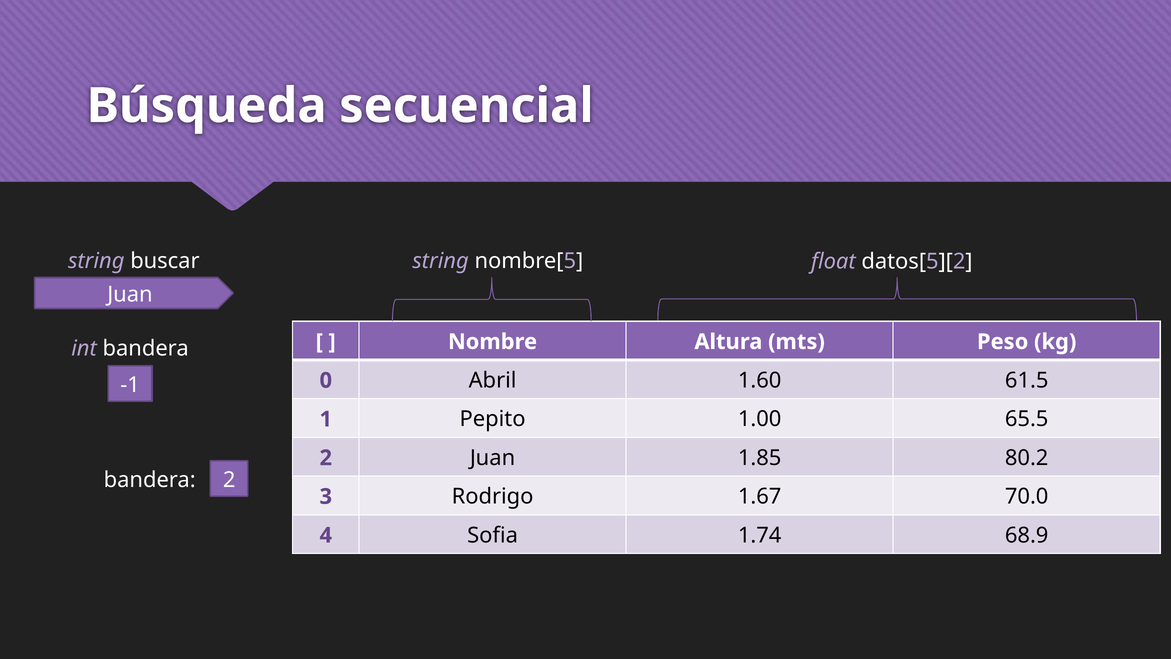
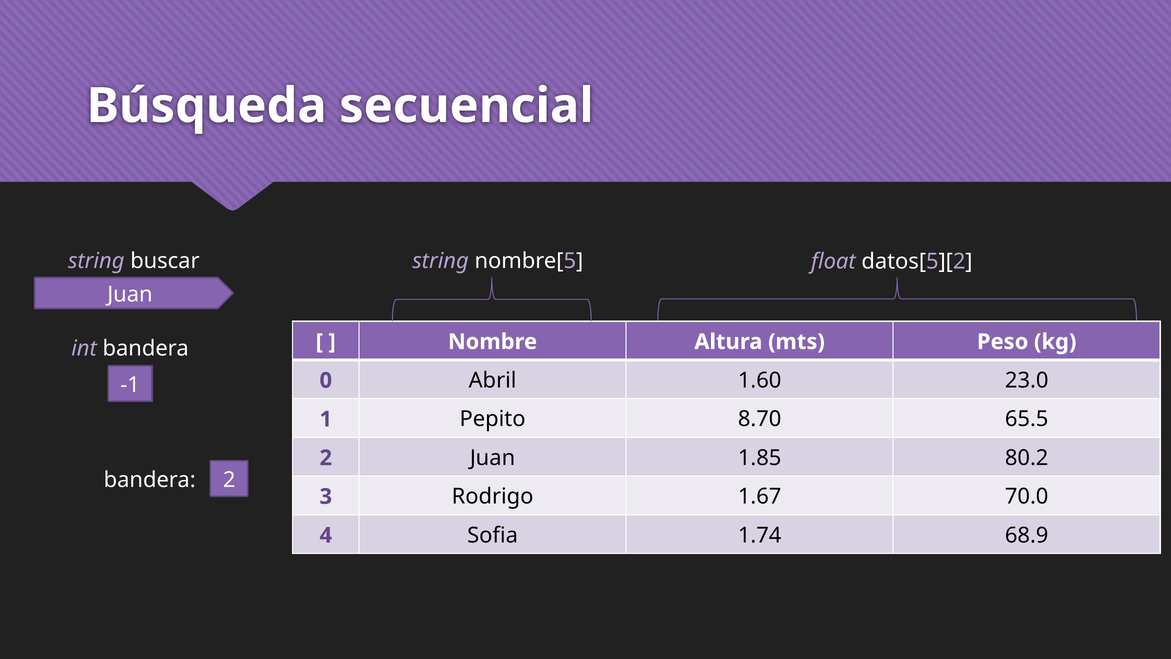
61.5: 61.5 -> 23.0 (1027, 380)
1.00: 1.00 -> 8.70 (760, 419)
